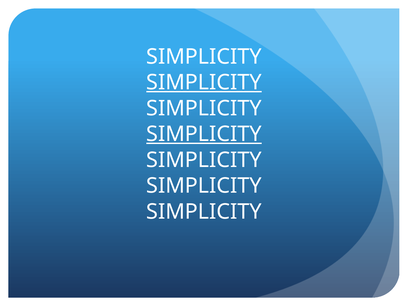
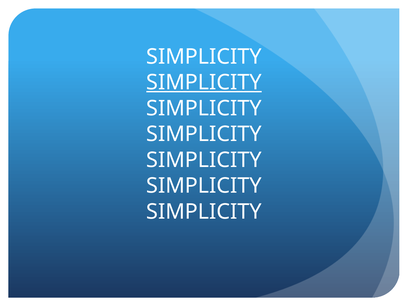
SIMPLICITY underline: present -> none (204, 134)
